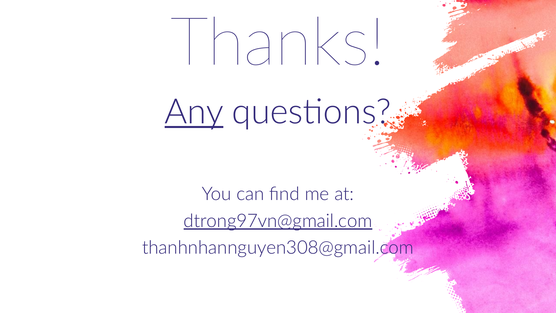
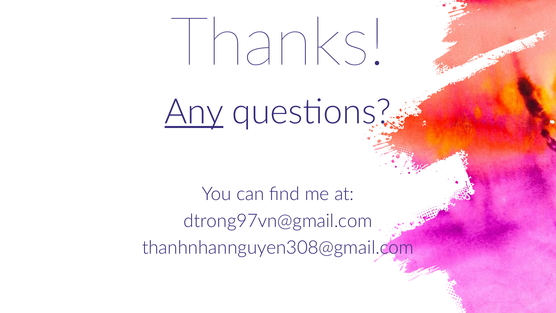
dtrong97vn@gmail.com underline: present -> none (278, 221)
